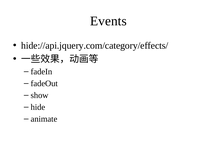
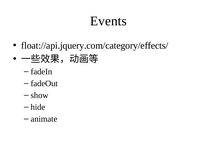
hide://api.jquery.com/category/effects/: hide://api.jquery.com/category/effects/ -> float://api.jquery.com/category/effects/ (95, 46)
